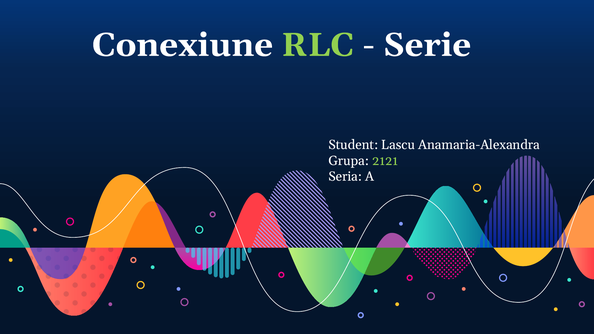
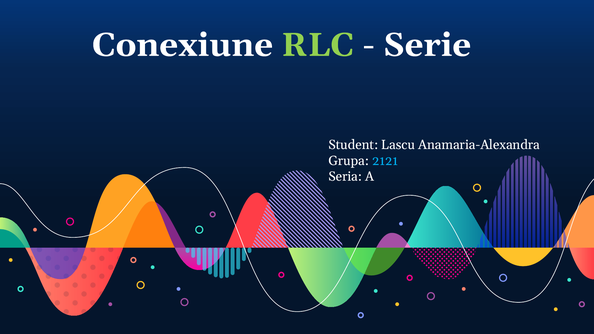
2121 colour: light green -> light blue (385, 161)
